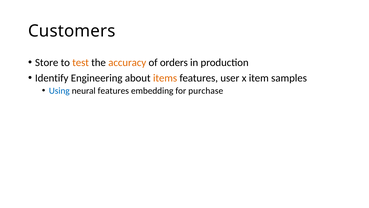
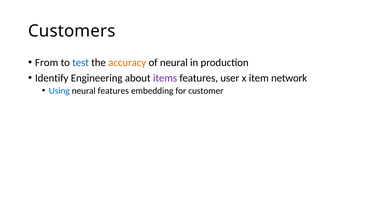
Store: Store -> From (47, 62)
test colour: orange -> blue (81, 62)
of orders: orders -> neural (174, 62)
items colour: orange -> purple (165, 78)
samples: samples -> network (289, 78)
purchase: purchase -> customer (206, 91)
